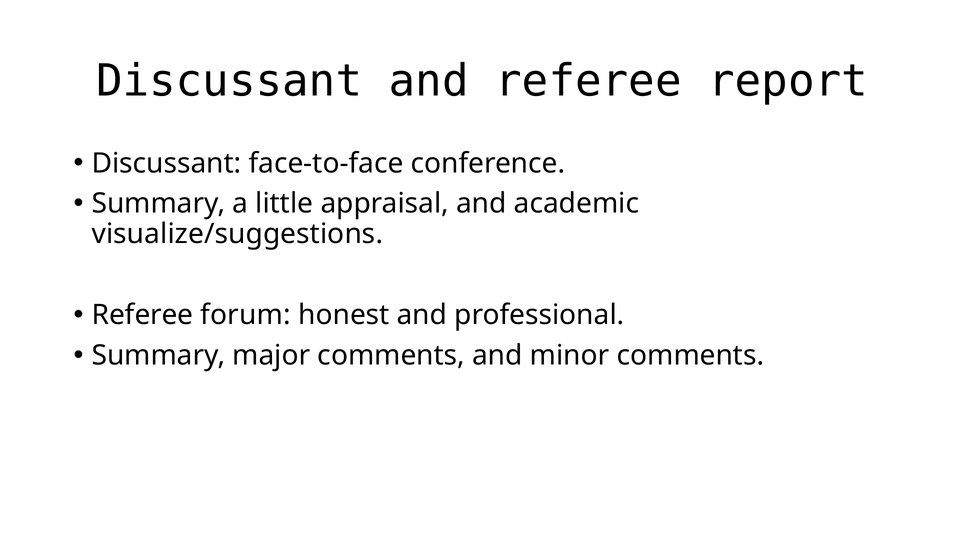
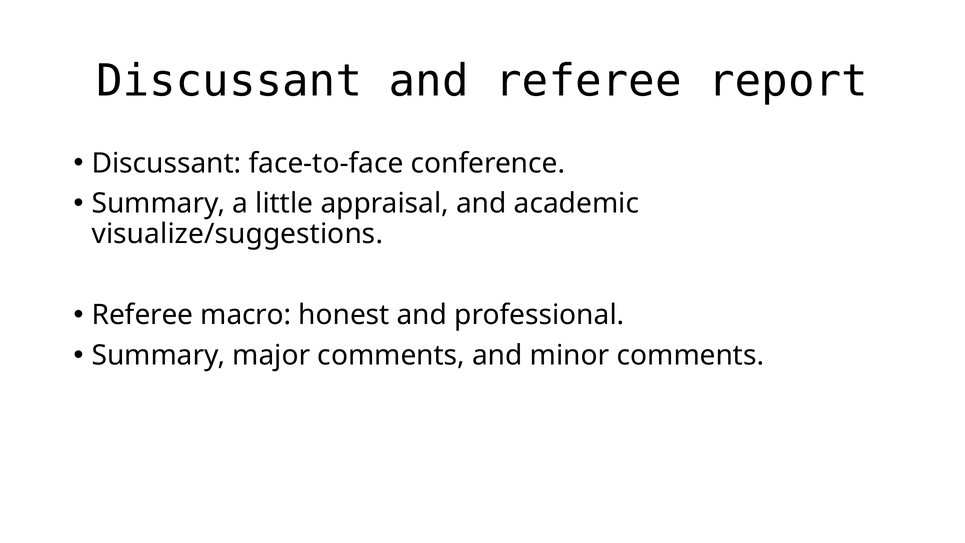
forum: forum -> macro (246, 315)
